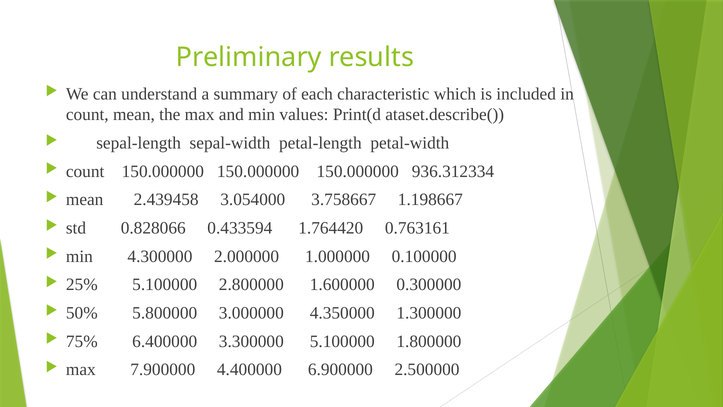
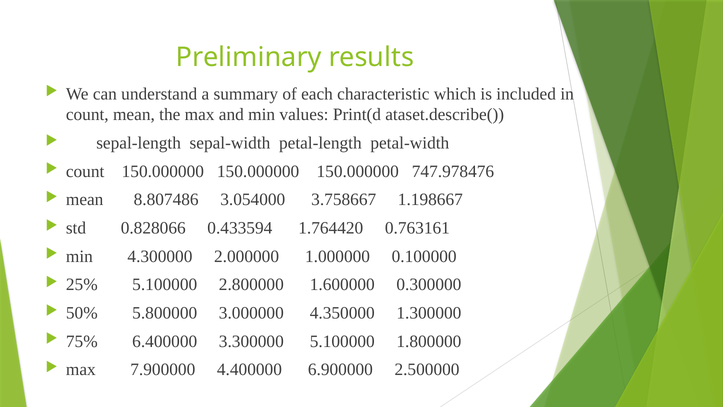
936.312334: 936.312334 -> 747.978476 (453, 171)
2.439458: 2.439458 -> 8.807486 (166, 200)
